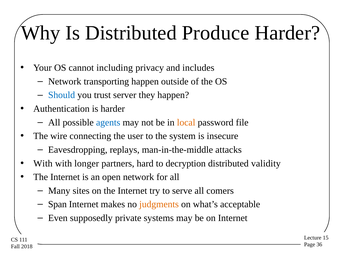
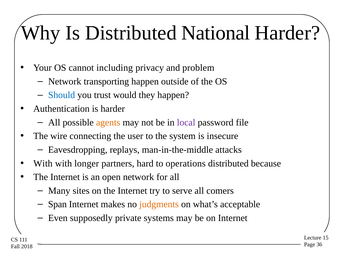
Produce: Produce -> National (216, 33)
includes: includes -> problem (198, 68)
server: server -> would (125, 95)
agents colour: blue -> orange (108, 122)
local colour: orange -> purple (186, 122)
decryption: decryption -> operations (186, 163)
validity: validity -> because (266, 163)
